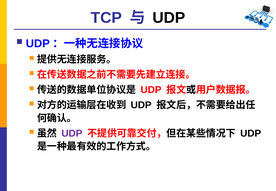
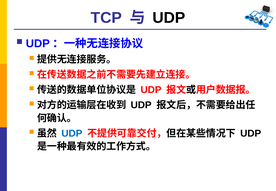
UDP colour: purple -> blue (72, 133)
